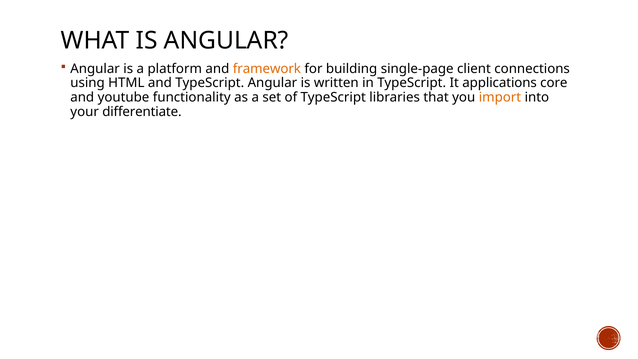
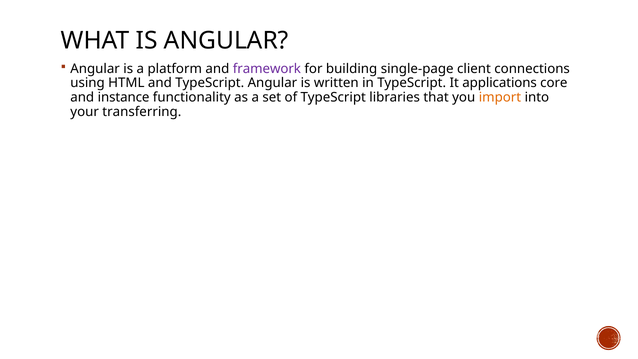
framework colour: orange -> purple (267, 69)
youtube: youtube -> instance (124, 97)
differentiate: differentiate -> transferring (142, 112)
